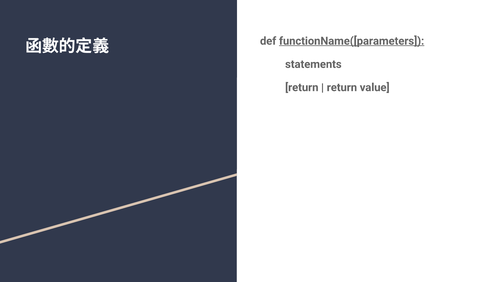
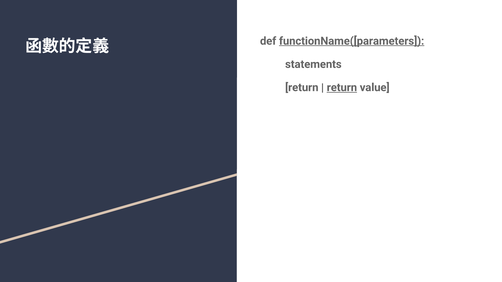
return underline: none -> present (342, 88)
